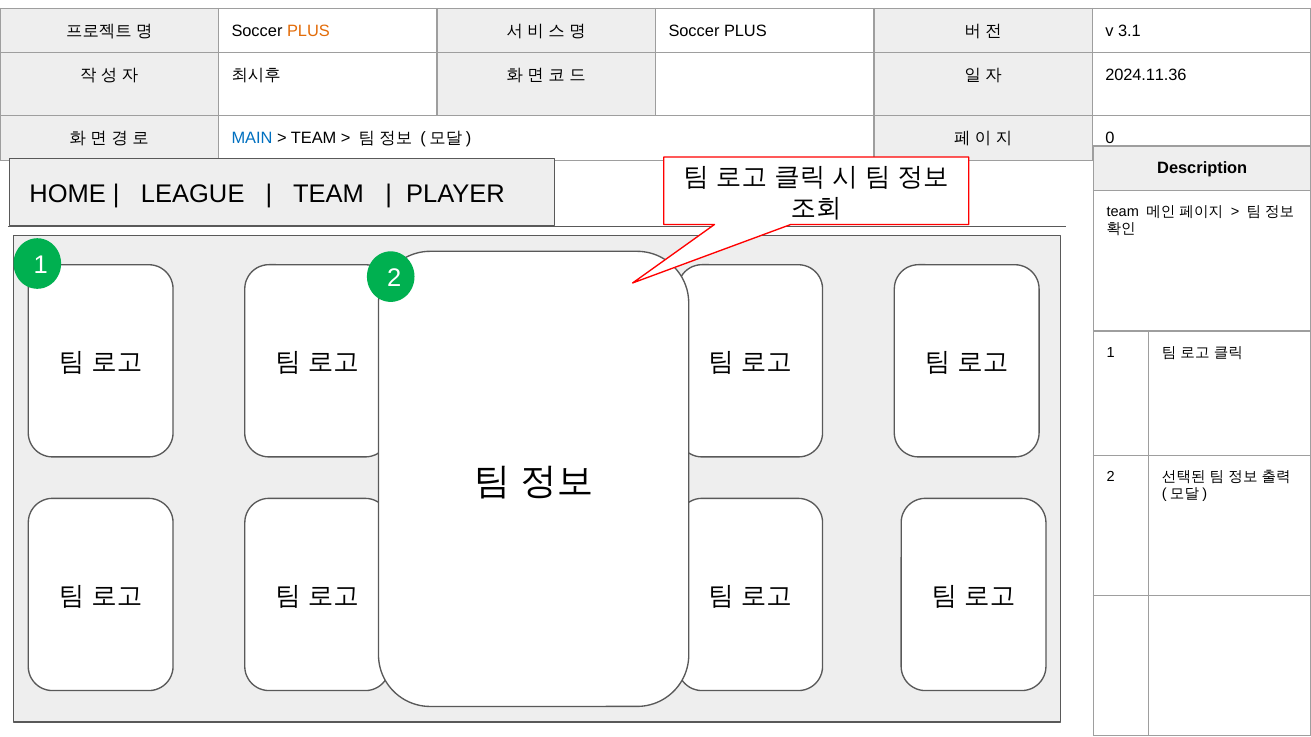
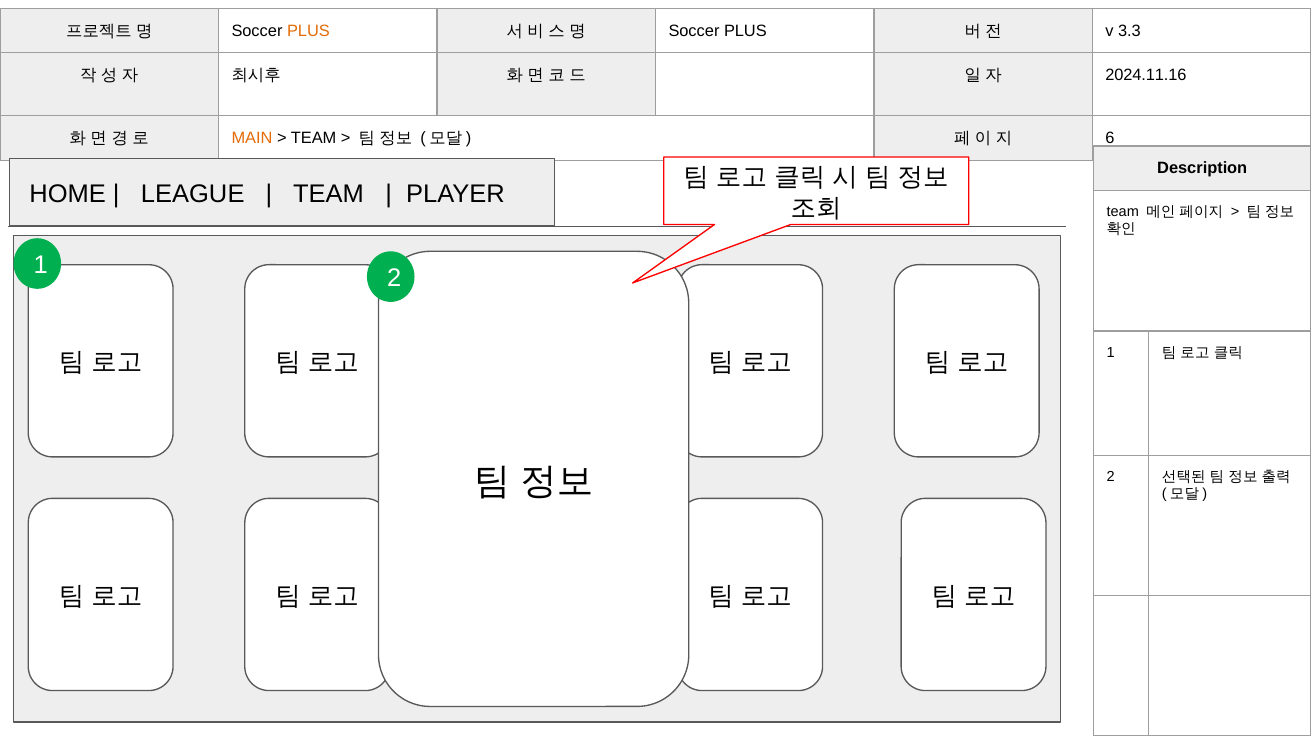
3.1: 3.1 -> 3.3 (1130, 31)
2024.11.36: 2024.11.36 -> 2024.11.16 (1146, 75)
MAIN colour: blue -> orange (252, 138)
0: 0 -> 6 (1110, 138)
